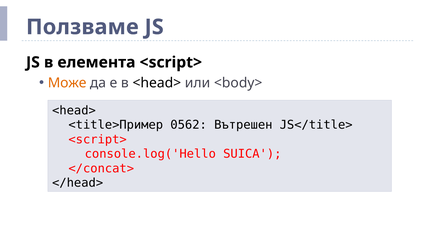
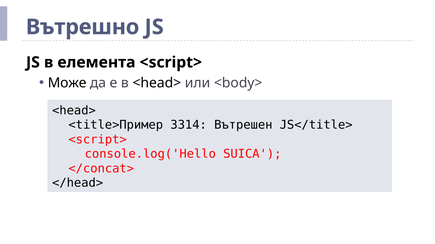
Ползваме: Ползваме -> Вътрешно (83, 27)
Може colour: orange -> black (67, 83)
0562: 0562 -> 3314 (189, 125)
